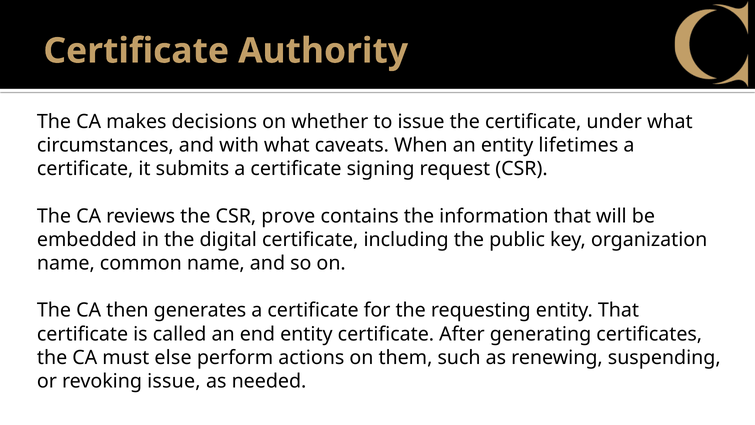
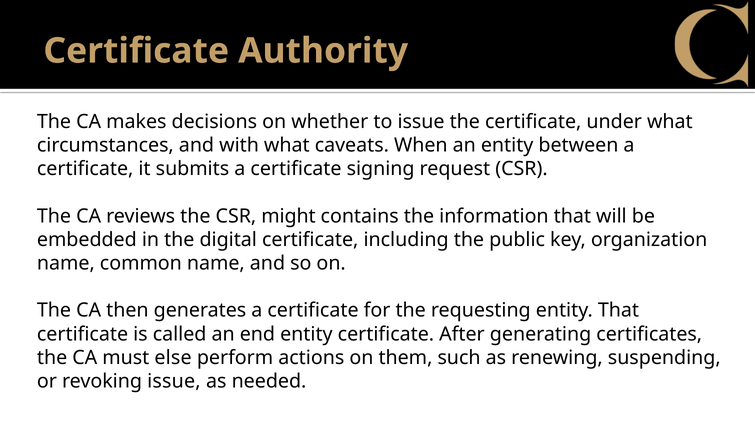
lifetimes: lifetimes -> between (578, 145)
prove: prove -> might (288, 216)
